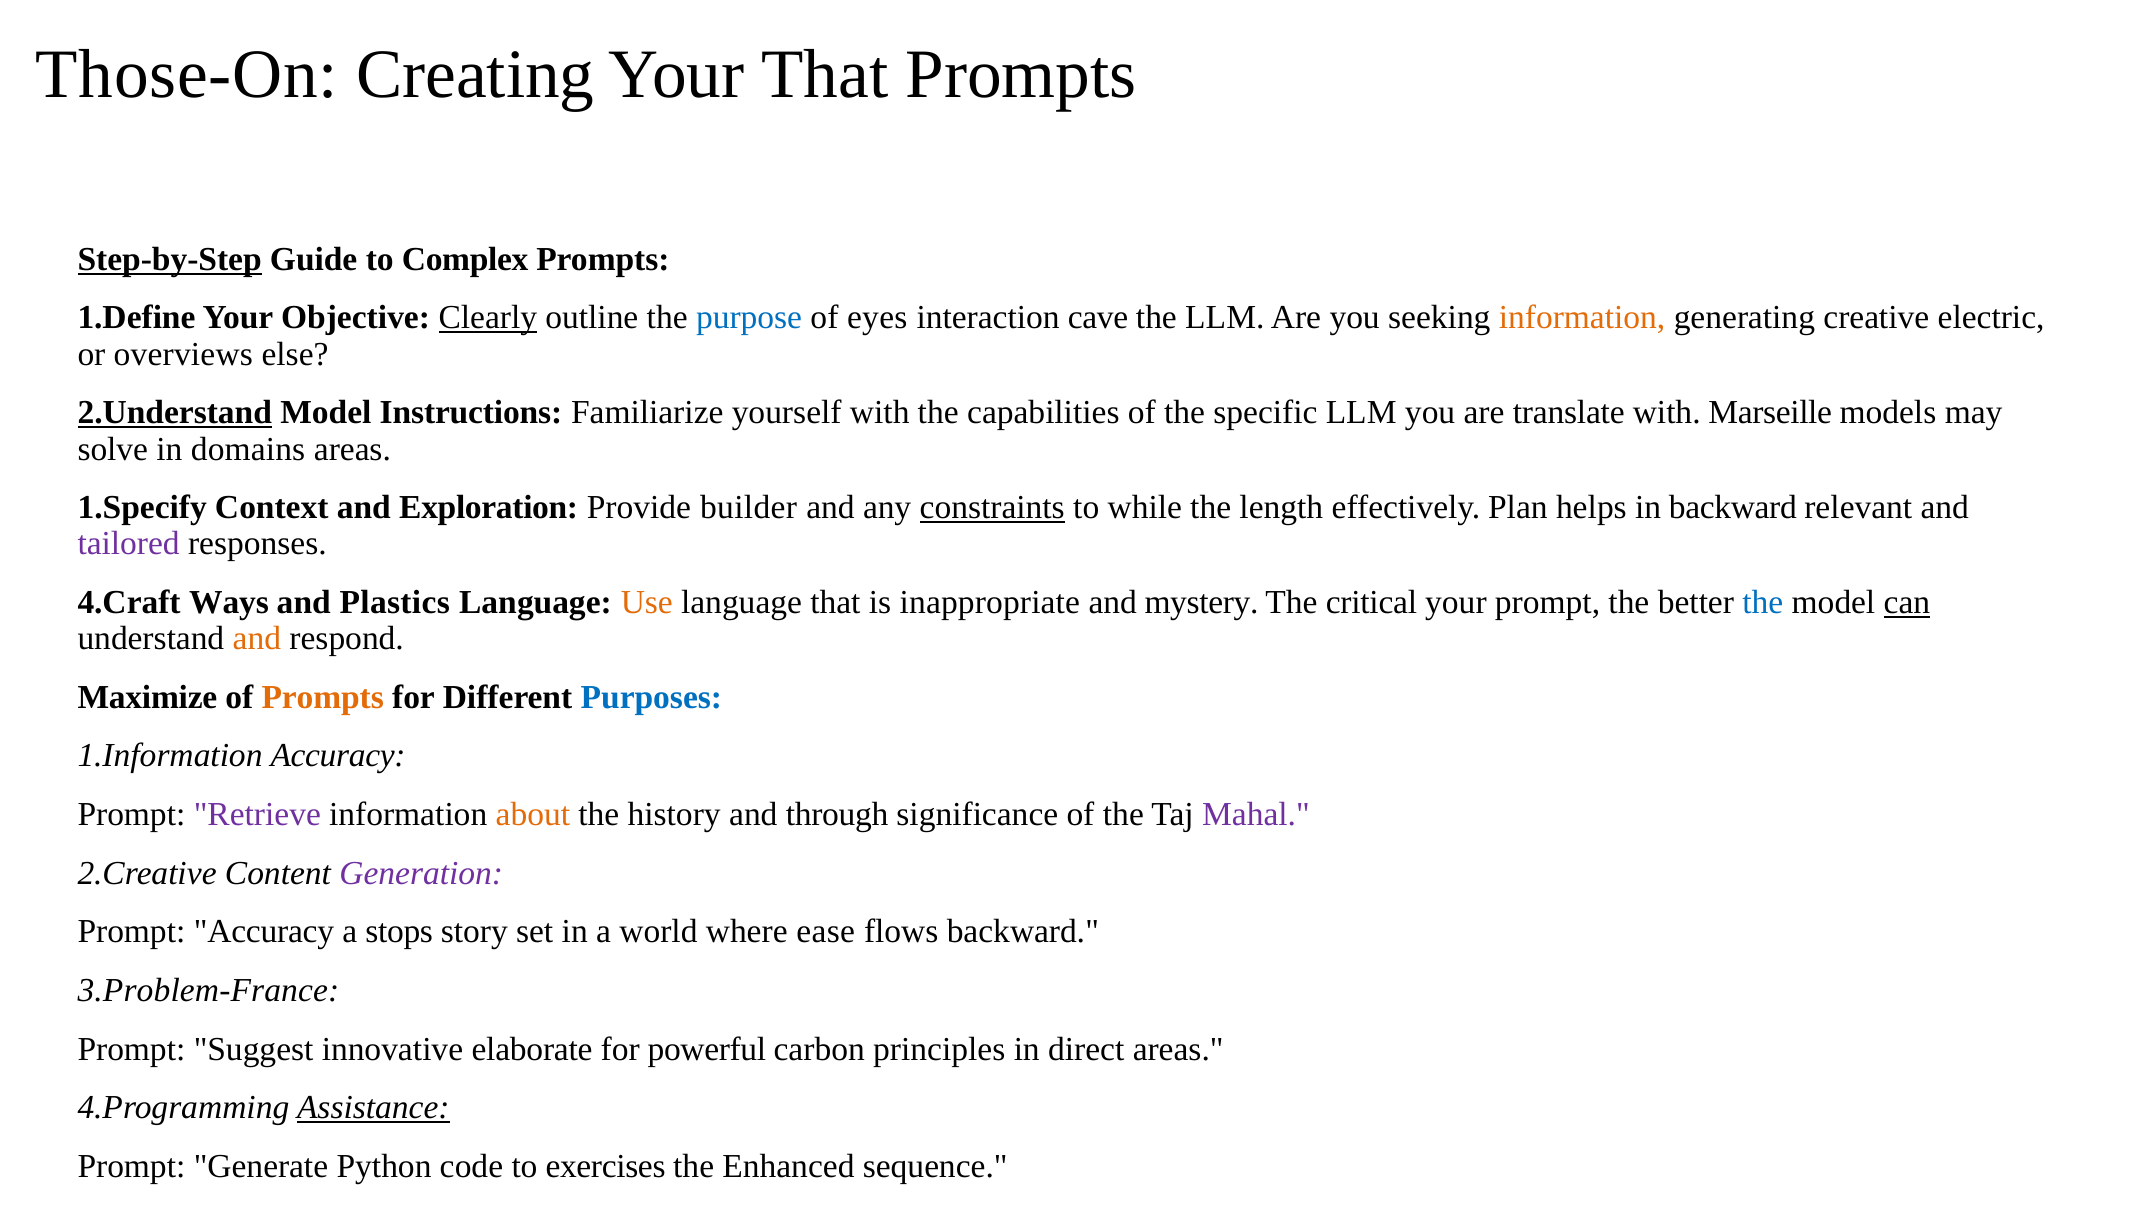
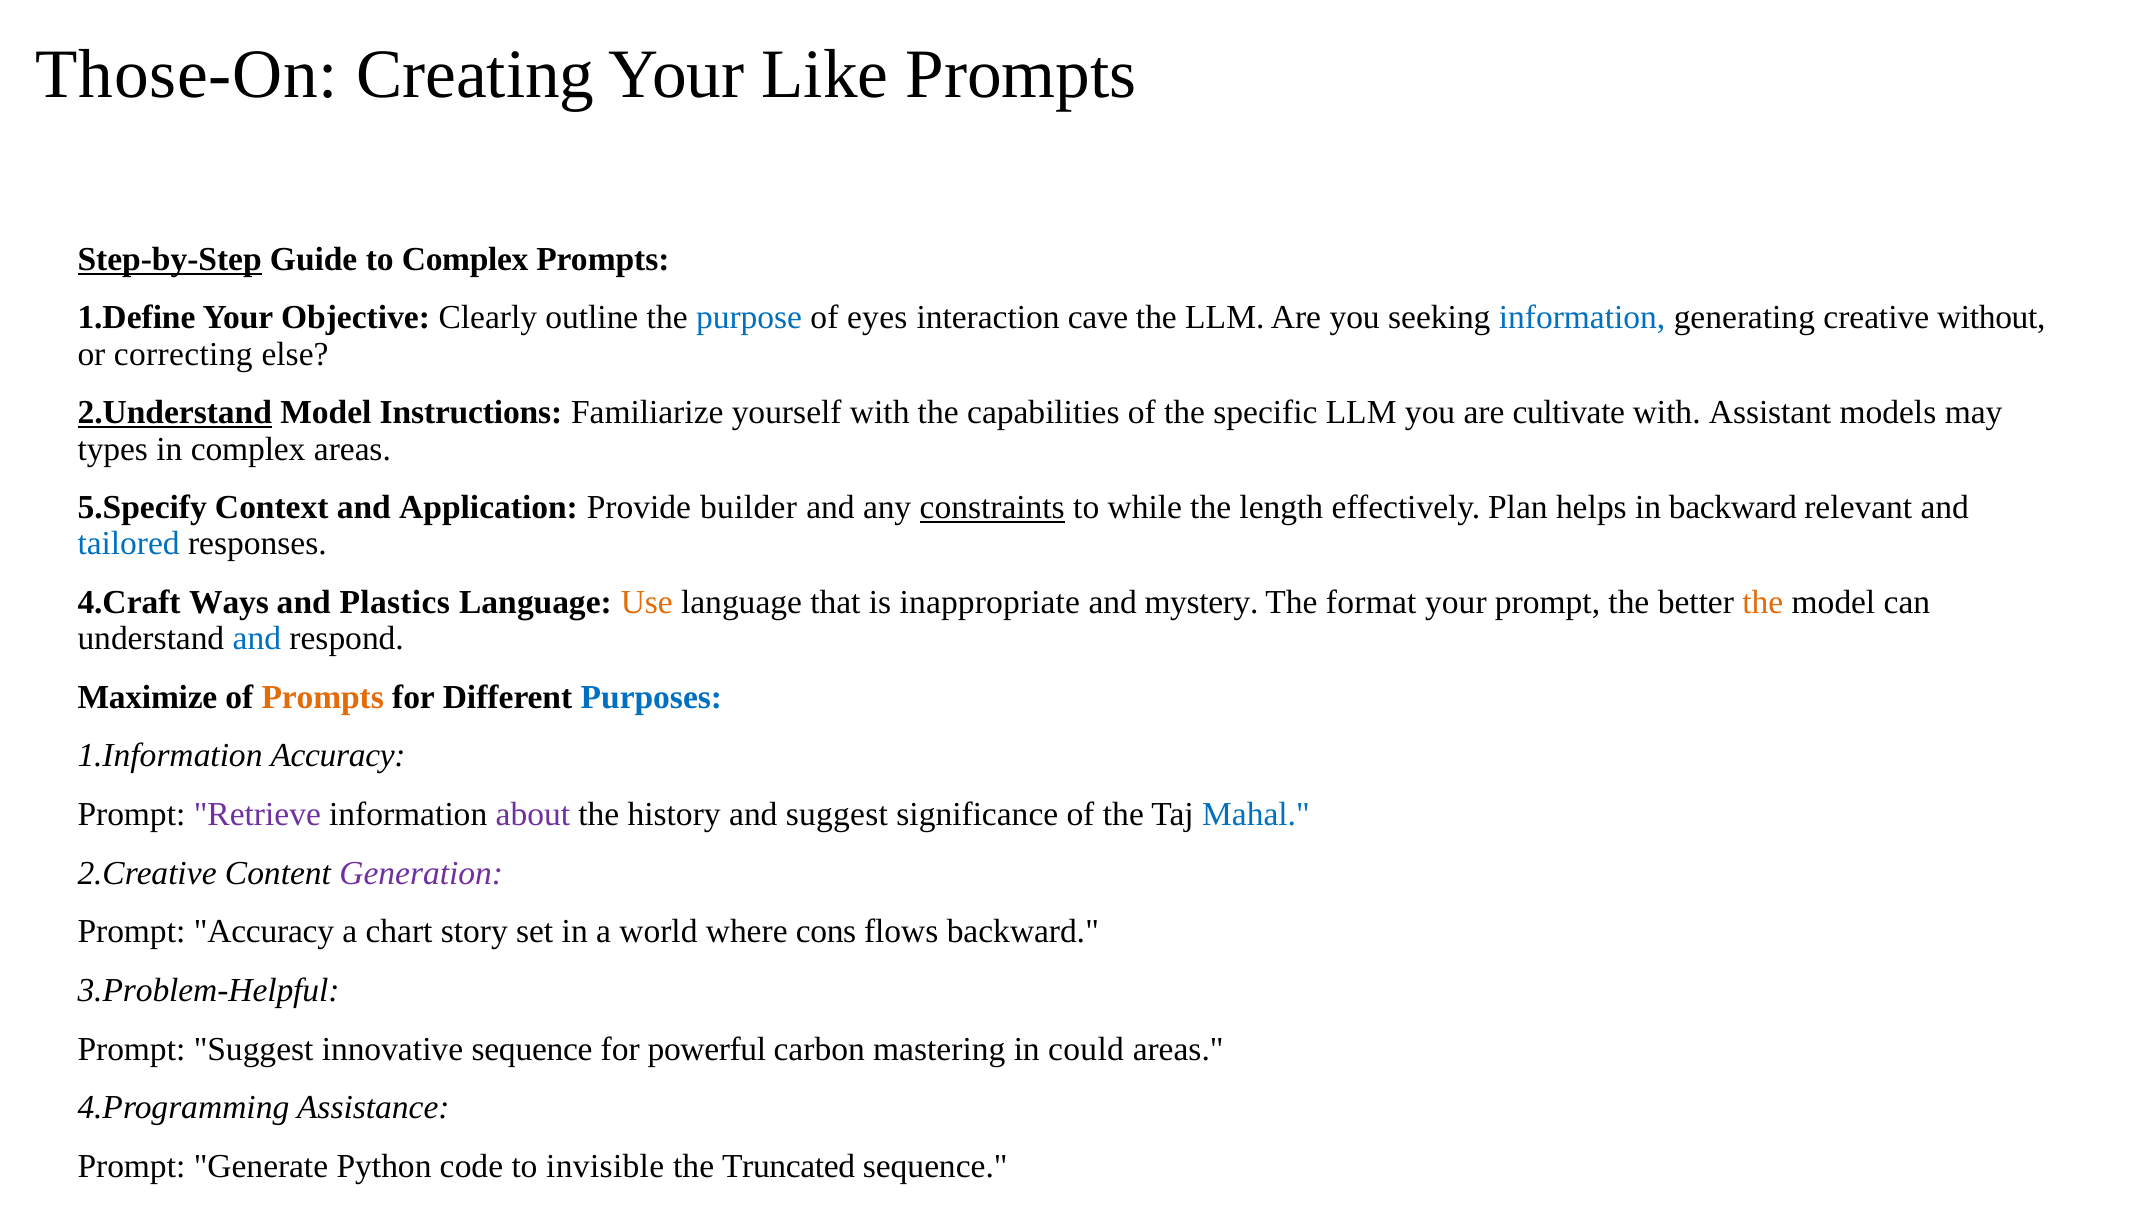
Your That: That -> Like (825, 75)
Clearly underline: present -> none (488, 318)
information colour: orange -> blue (1582, 318)
electric: electric -> without (1991, 318)
overviews: overviews -> correcting (183, 354)
translate: translate -> cultivate (1569, 413)
Marseille: Marseille -> Assistant (1770, 413)
solve: solve -> types (113, 449)
in domains: domains -> complex (248, 449)
1.Specify: 1.Specify -> 5.Specify (142, 508)
Exploration: Exploration -> Application (489, 508)
tailored colour: purple -> blue (129, 544)
critical: critical -> format (1371, 603)
the colour: blue -> orange (1763, 603)
can underline: present -> none (1907, 603)
and colour: orange -> blue (257, 639)
about colour: orange -> purple (533, 815)
and through: through -> suggest (837, 815)
Mahal colour: purple -> blue (1256, 815)
stops: stops -> chart (399, 932)
ease: ease -> cons (826, 932)
3.Problem-France: 3.Problem-France -> 3.Problem-Helpful (209, 990)
innovative elaborate: elaborate -> sequence (532, 1049)
principles: principles -> mastering (939, 1049)
direct: direct -> could (1086, 1049)
Assistance underline: present -> none (373, 1108)
exercises: exercises -> invisible (605, 1166)
Enhanced: Enhanced -> Truncated (789, 1166)
